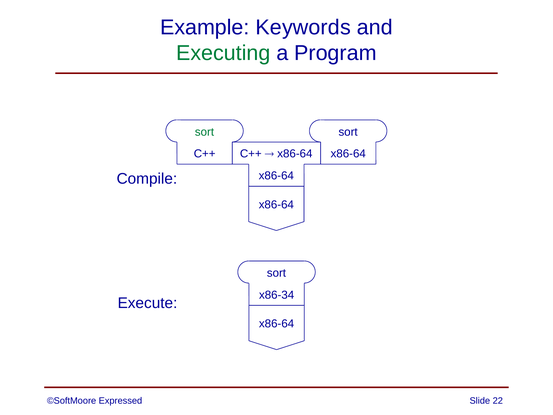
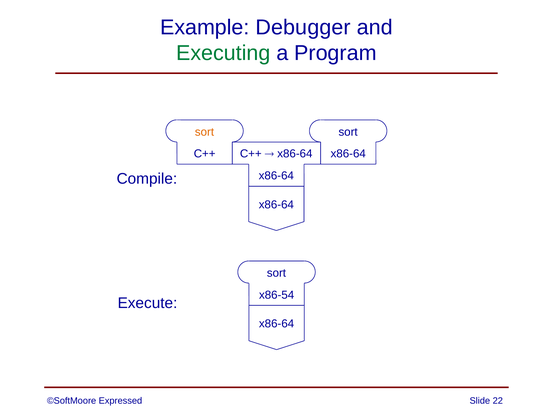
Keywords: Keywords -> Debugger (303, 27)
sort colour: green -> orange (204, 132)
x86-34: x86-34 -> x86-54 (277, 295)
